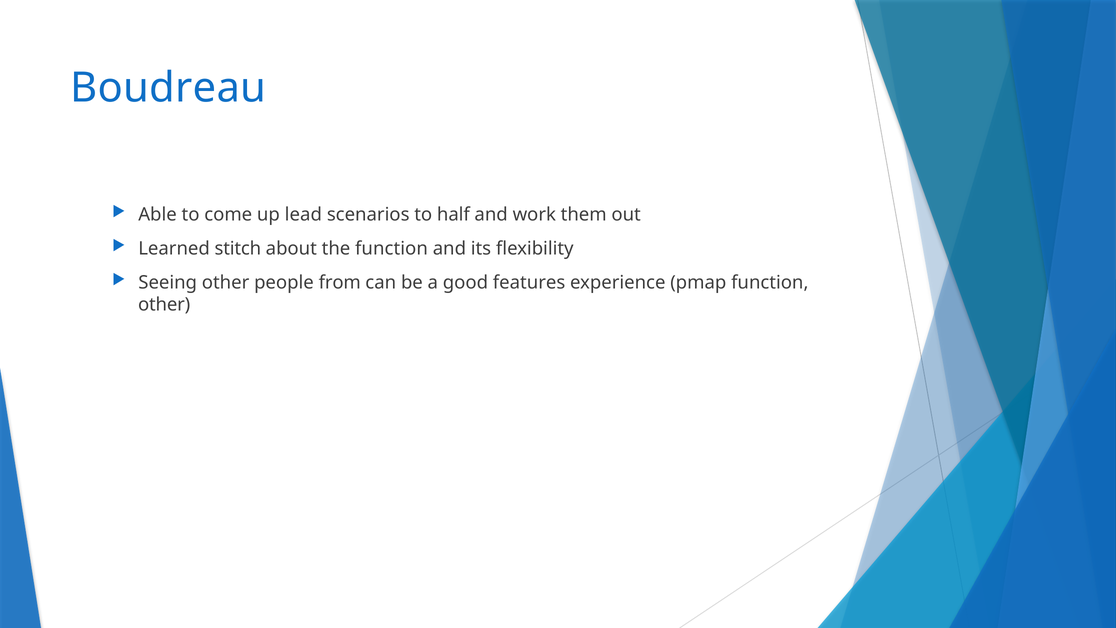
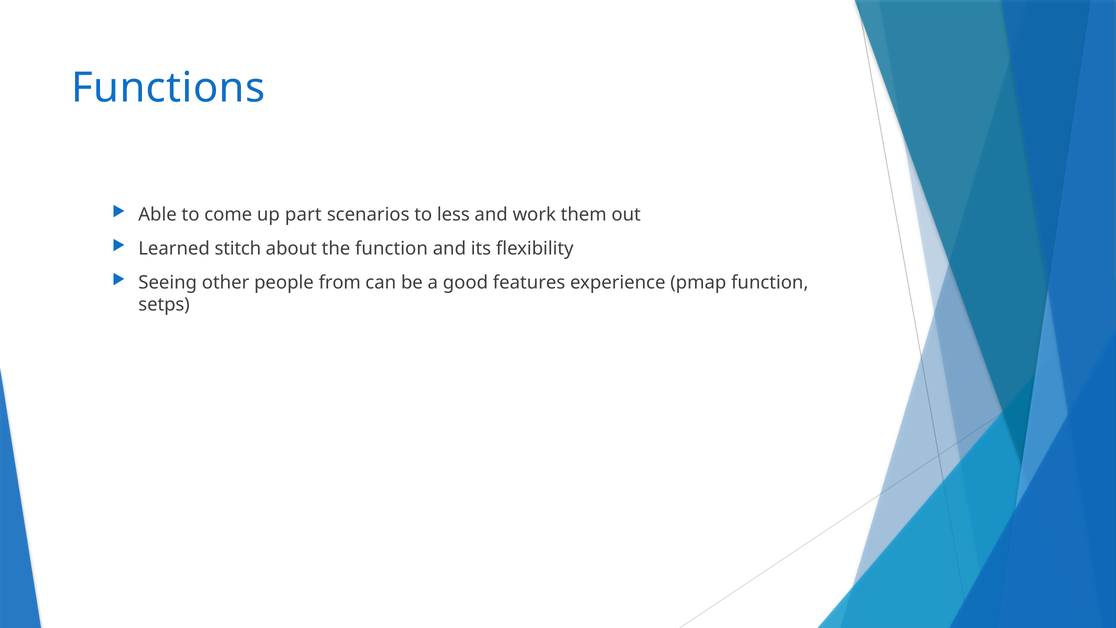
Boudreau: Boudreau -> Functions (168, 88)
lead: lead -> part (303, 214)
half: half -> less (453, 214)
other: other -> setps (164, 305)
